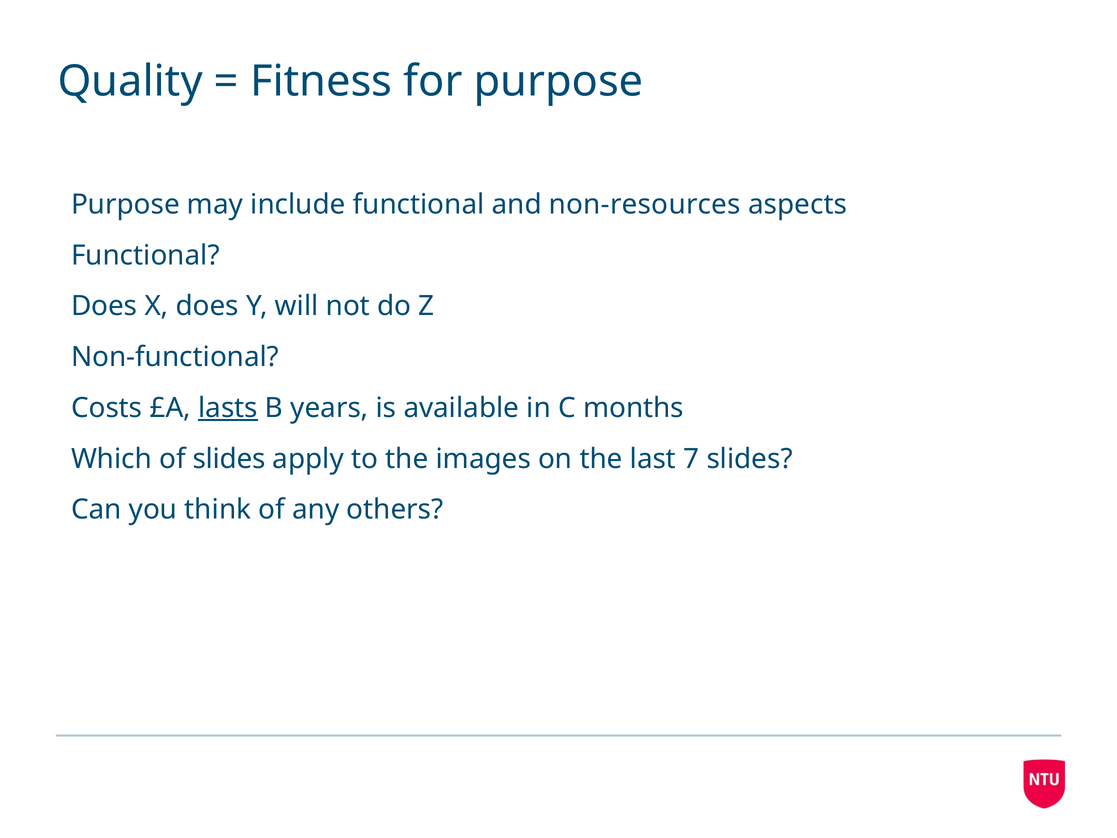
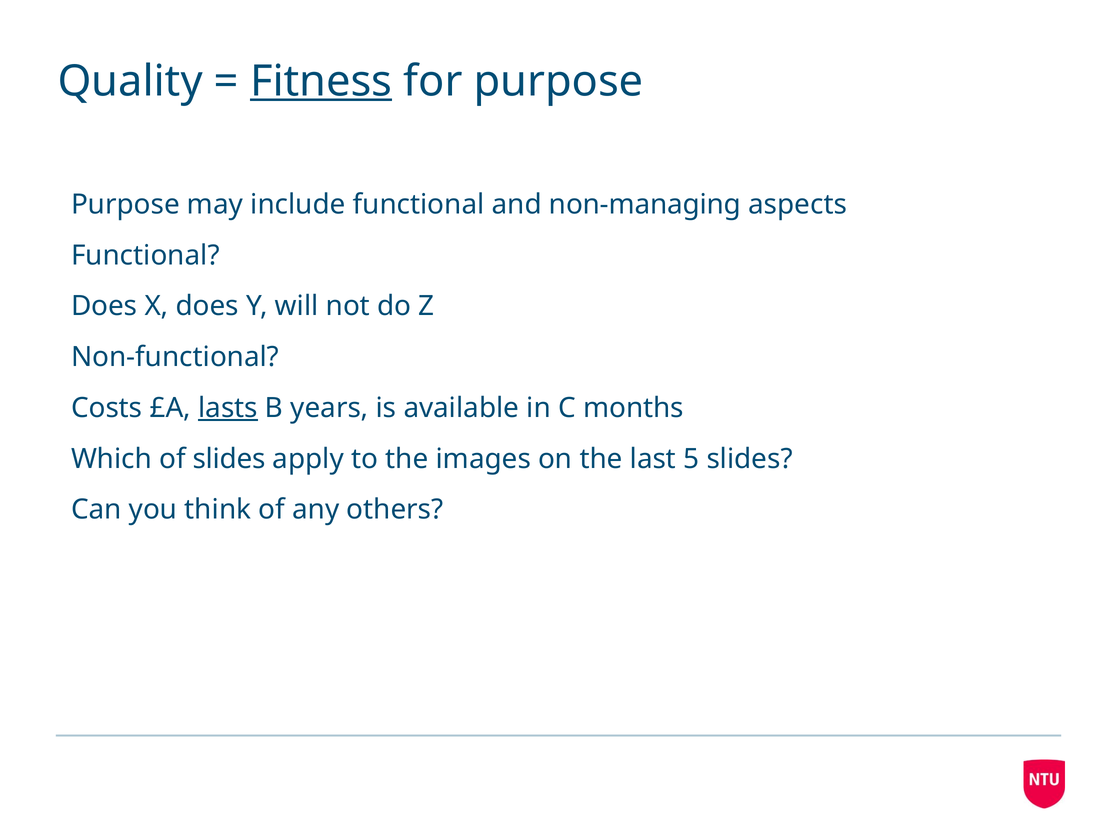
Fitness underline: none -> present (321, 81)
non-resources: non-resources -> non-managing (645, 205)
7: 7 -> 5 (691, 459)
